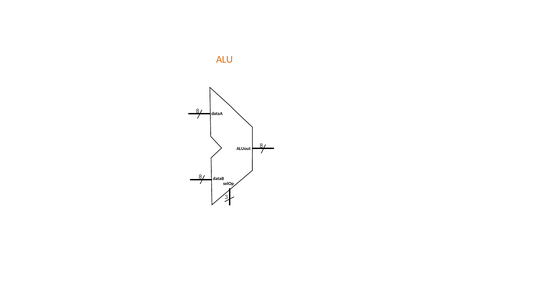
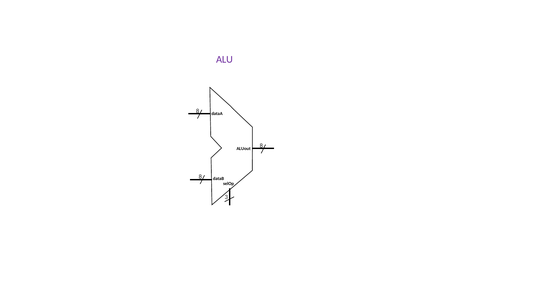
ALU colour: orange -> purple (224, 60)
